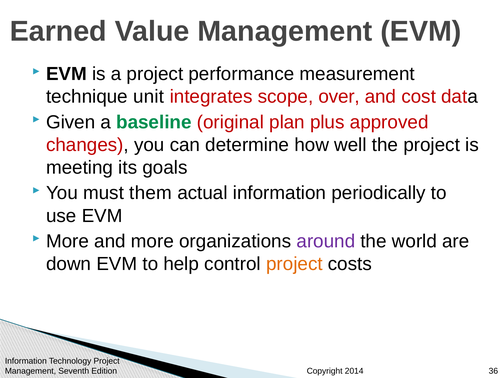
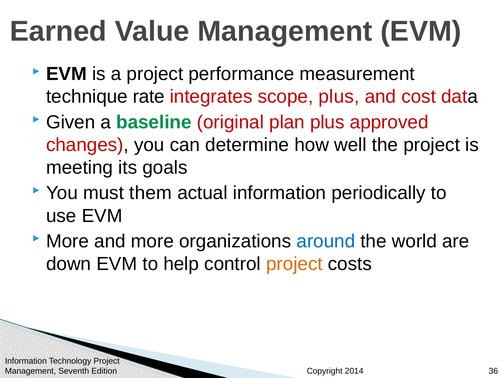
unit: unit -> rate (149, 96)
scope over: over -> plus (339, 96)
around colour: purple -> blue (326, 241)
